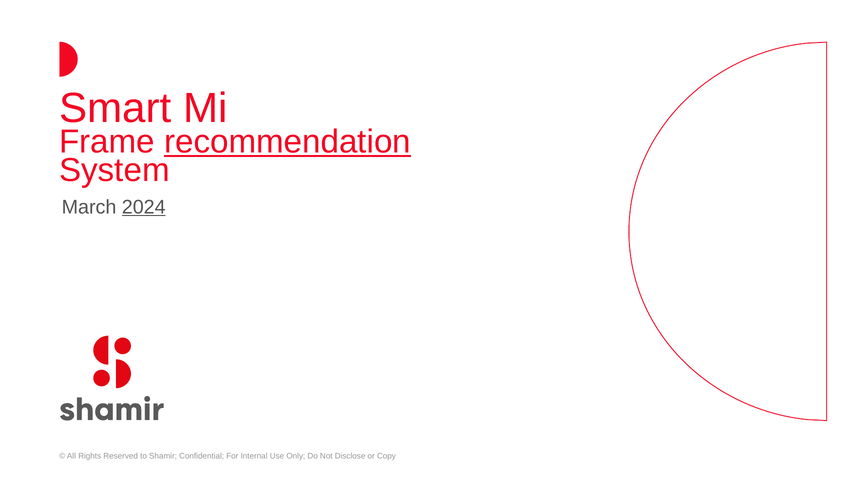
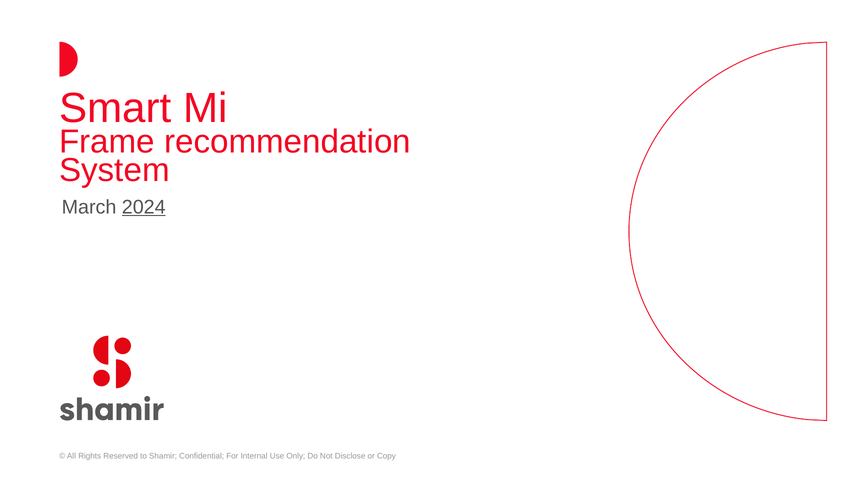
recommendation underline: present -> none (287, 141)
